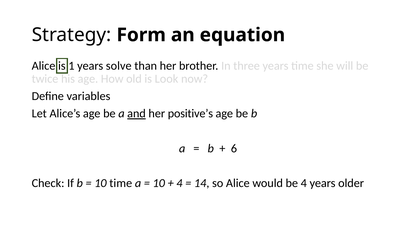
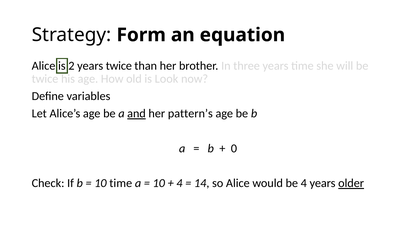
1: 1 -> 2 (71, 66)
years solve: solve -> twice (119, 66)
positive’s: positive’s -> pattern’s (190, 114)
6: 6 -> 0 (234, 148)
older underline: none -> present (351, 183)
